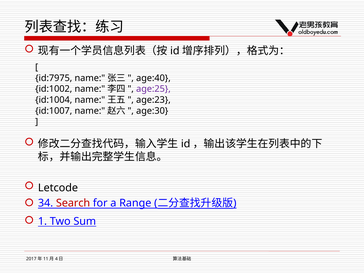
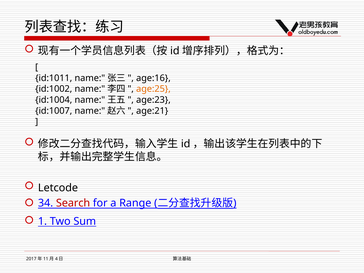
id:7975: id:7975 -> id:1011 (54, 78)
age:40: age:40 -> age:16 (153, 78)
age:25 colour: purple -> orange (153, 89)
age:30: age:30 -> age:21 (152, 111)
